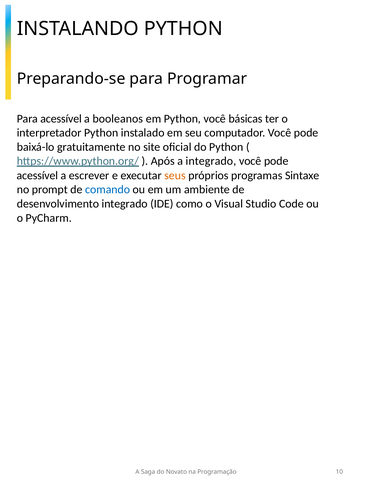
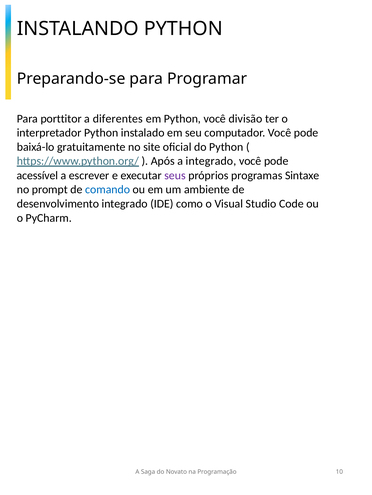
Para acessível: acessível -> porttitor (61, 119)
booleanos: booleanos -> diferentes (118, 119)
básicas: básicas -> divisão (245, 119)
seus colour: orange -> purple (175, 176)
